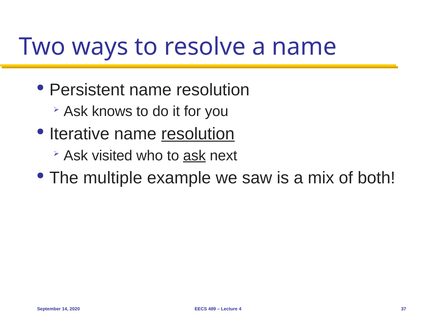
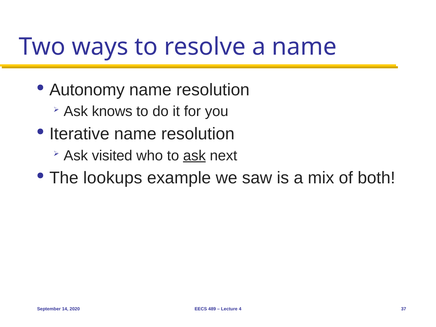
Persistent: Persistent -> Autonomy (87, 90)
resolution underline: present -> none (198, 134)
multiple: multiple -> lookups (113, 178)
